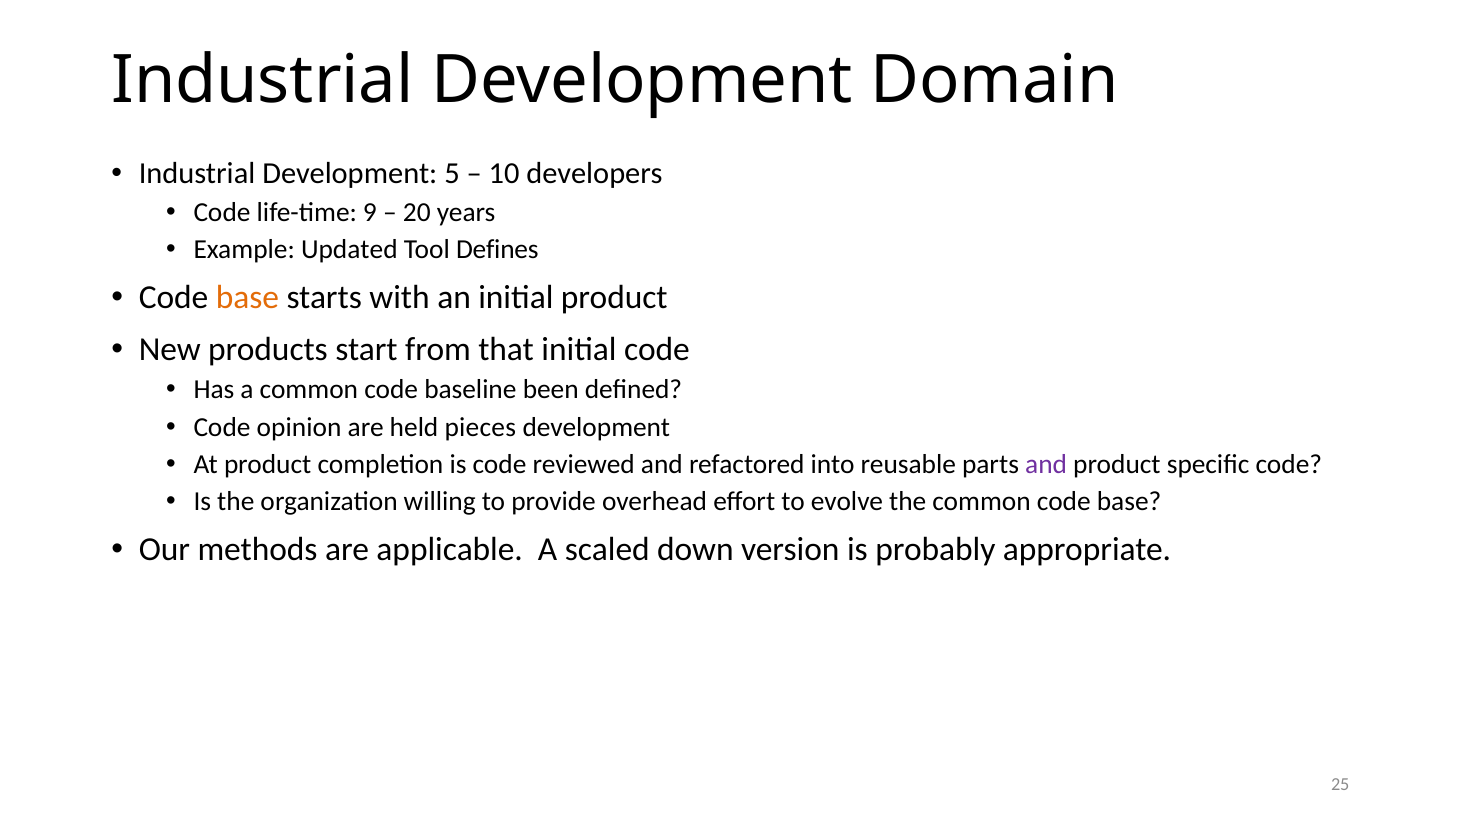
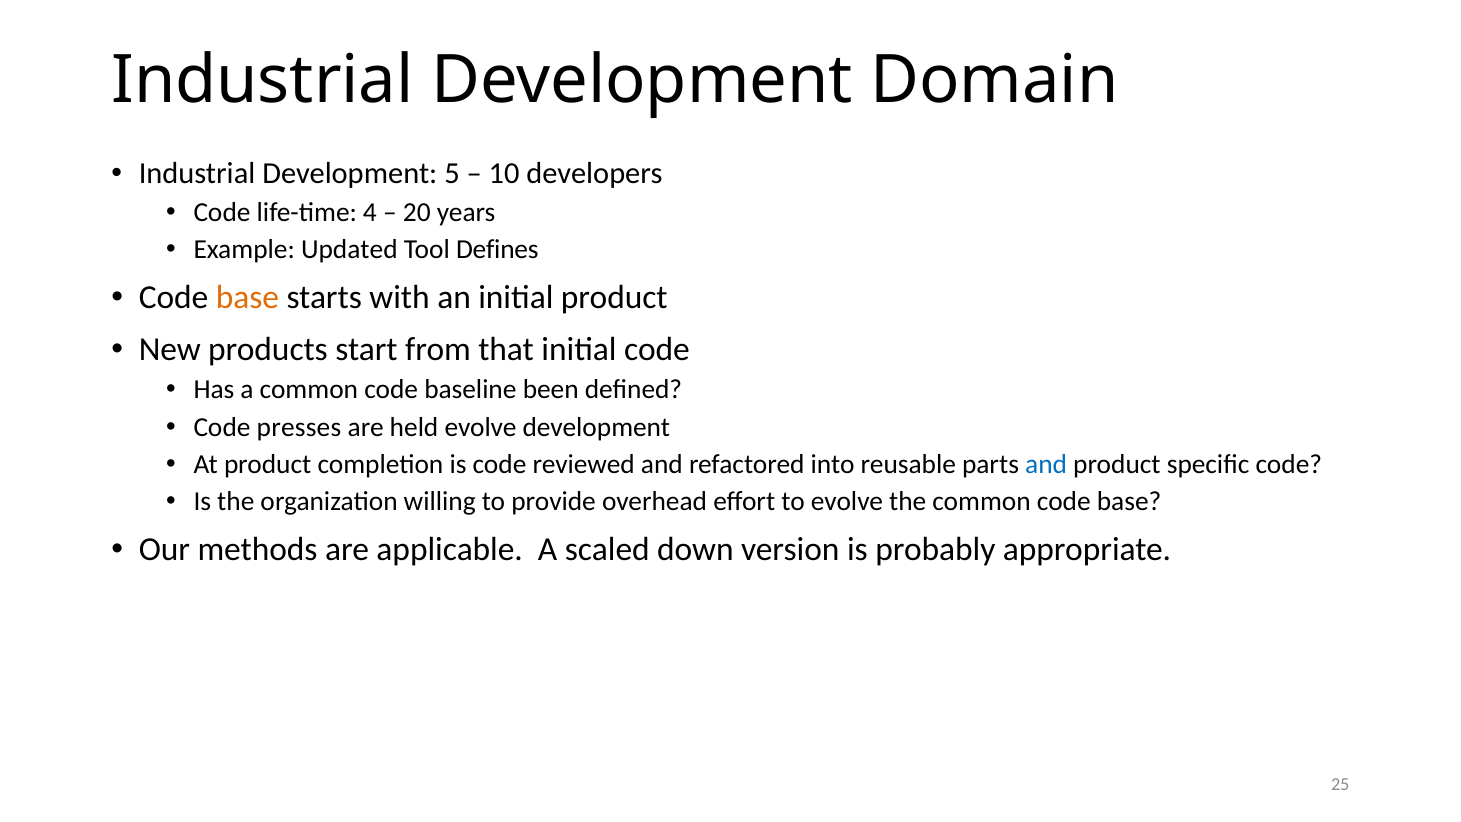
9: 9 -> 4 (370, 213)
opinion: opinion -> presses (299, 427)
held pieces: pieces -> evolve (481, 427)
and colour: purple -> blue (1046, 464)
